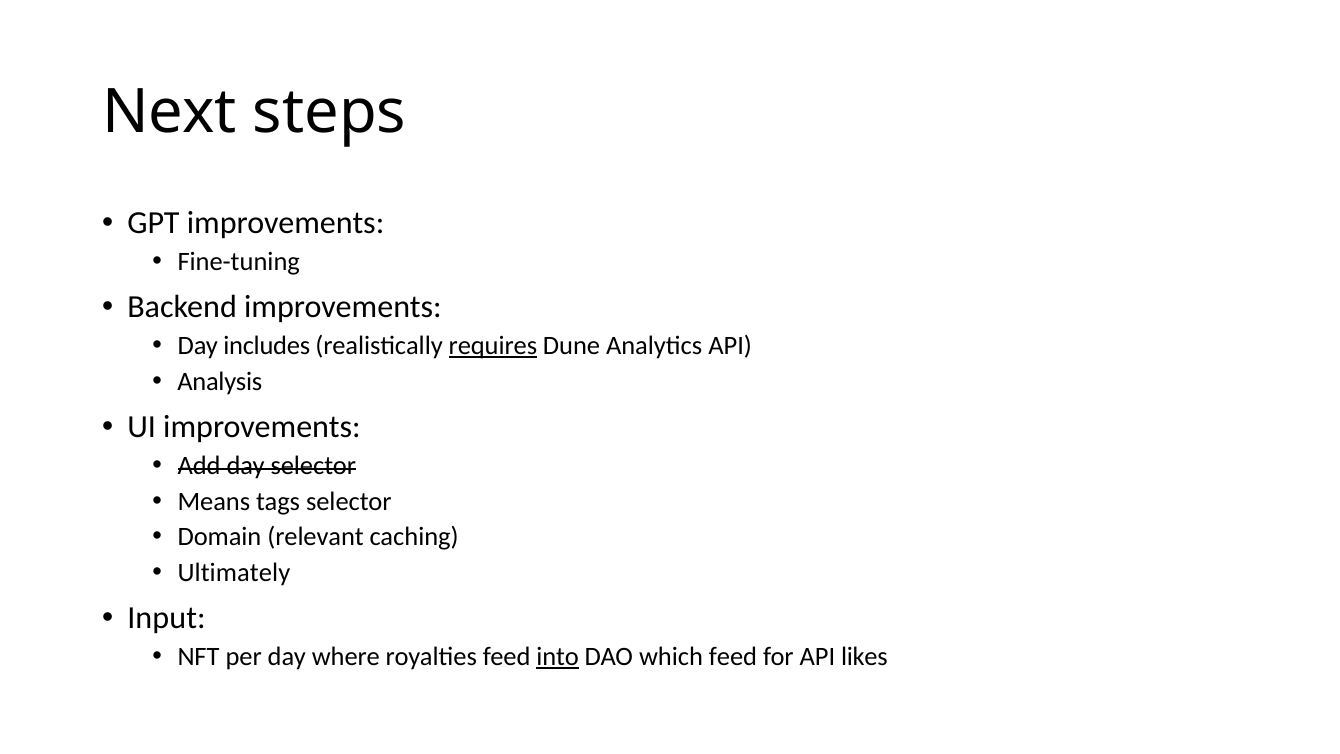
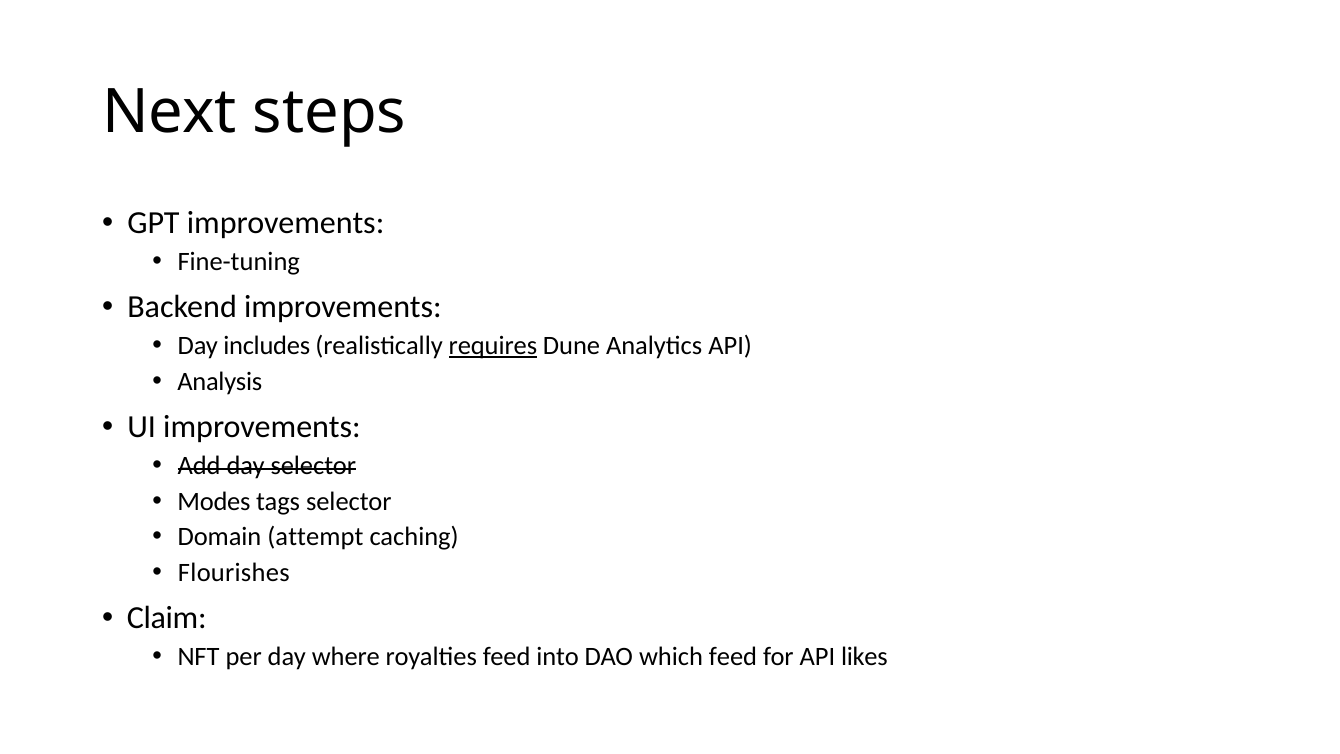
Means: Means -> Modes (214, 501)
relevant: relevant -> attempt (315, 537)
Ultimately: Ultimately -> Flourishes (234, 572)
Input: Input -> Claim (167, 618)
into underline: present -> none (558, 657)
